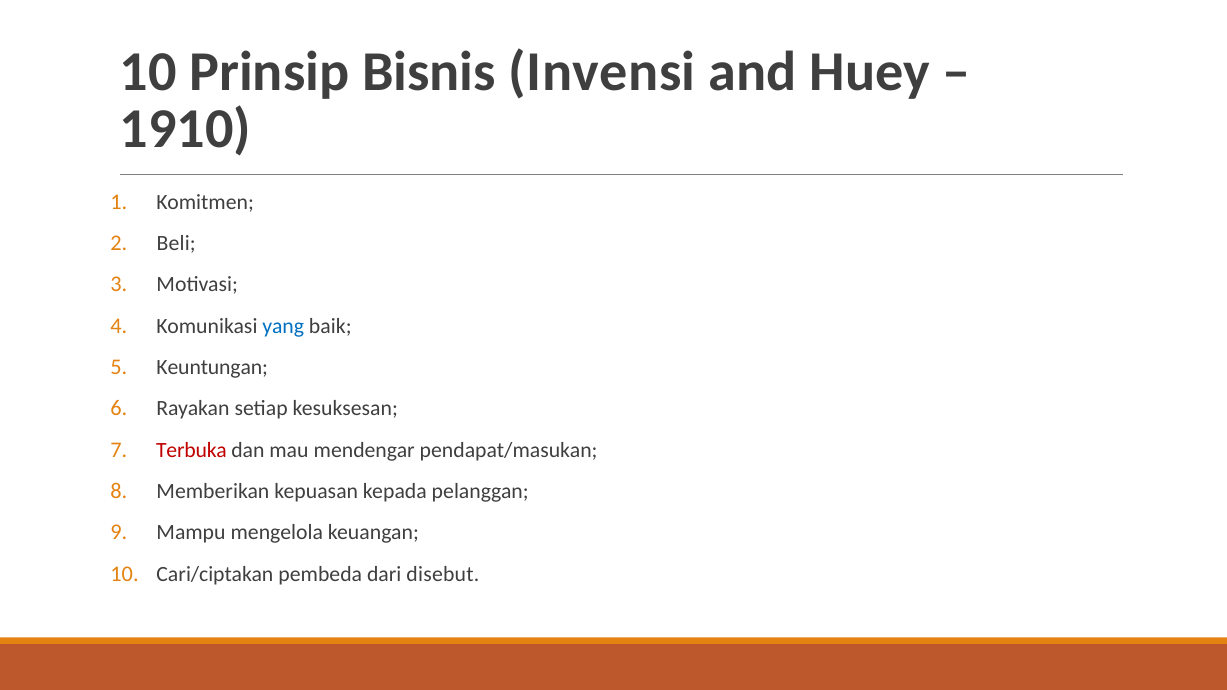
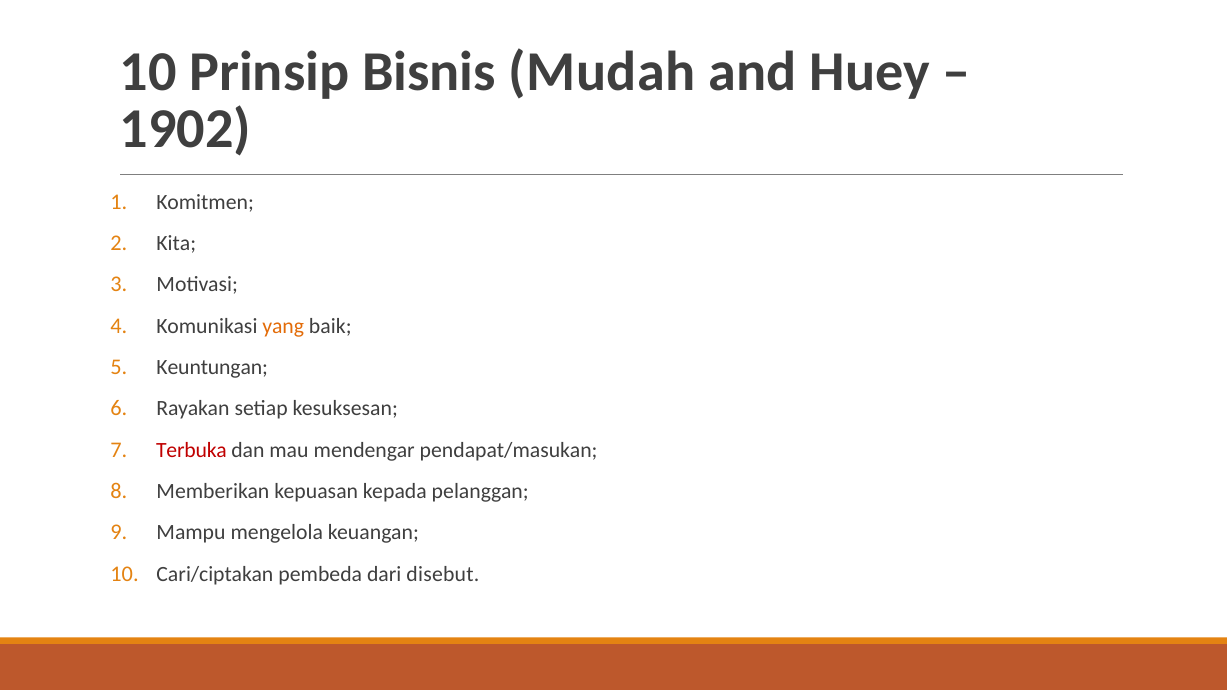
Invensi: Invensi -> Mudah (602, 72)
1910: 1910 -> 1902 (185, 129)
Beli: Beli -> Kita (176, 243)
yang colour: blue -> orange (283, 326)
